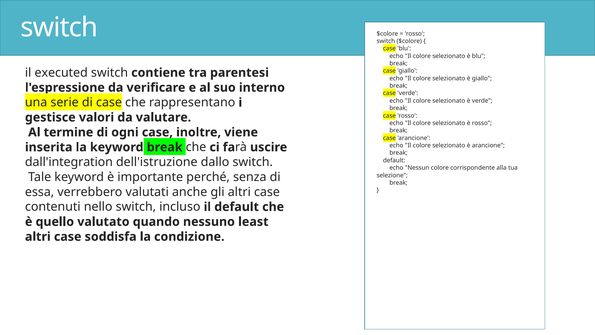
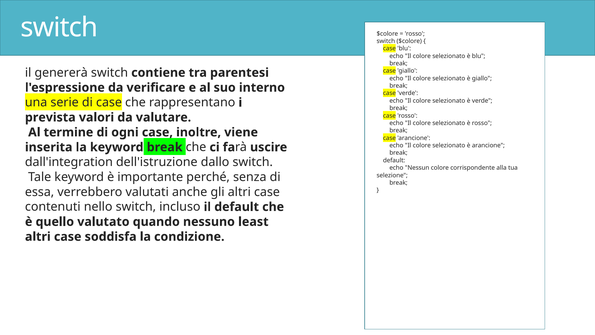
executed: executed -> genererà (61, 73)
gestisce: gestisce -> prevista (50, 117)
